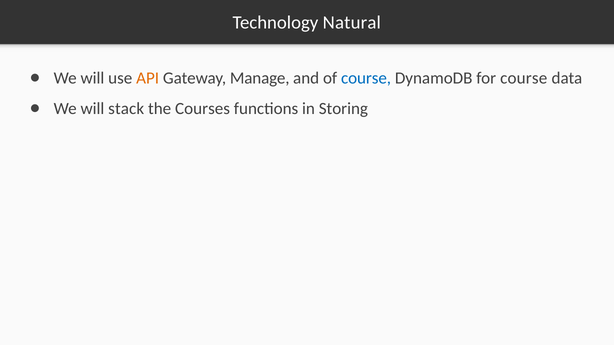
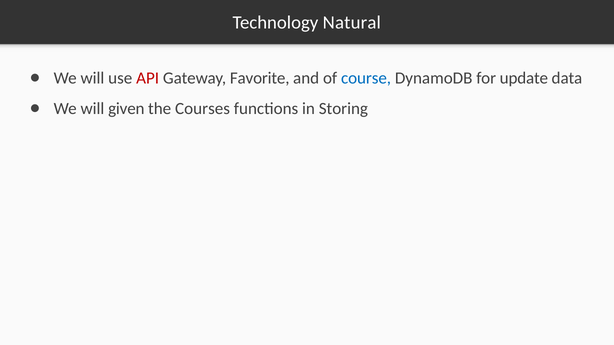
API colour: orange -> red (148, 78)
Manage: Manage -> Favorite (260, 78)
for course: course -> update (524, 78)
stack: stack -> given (126, 109)
